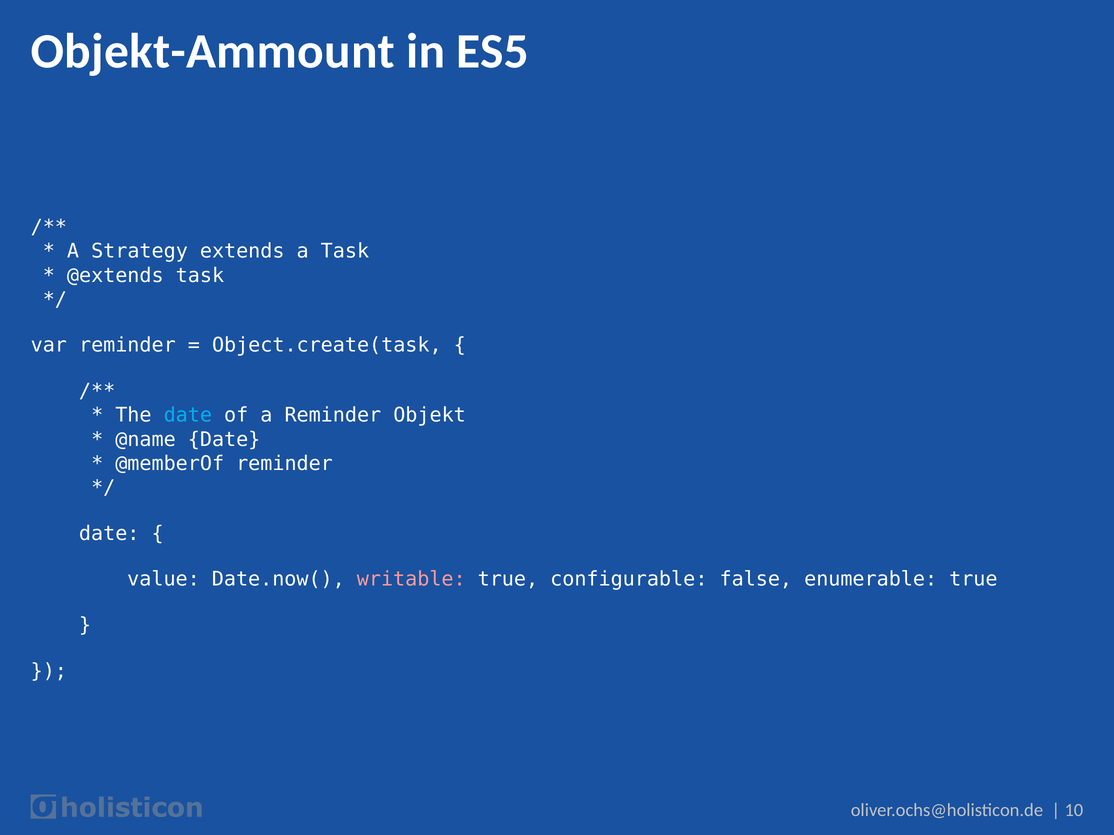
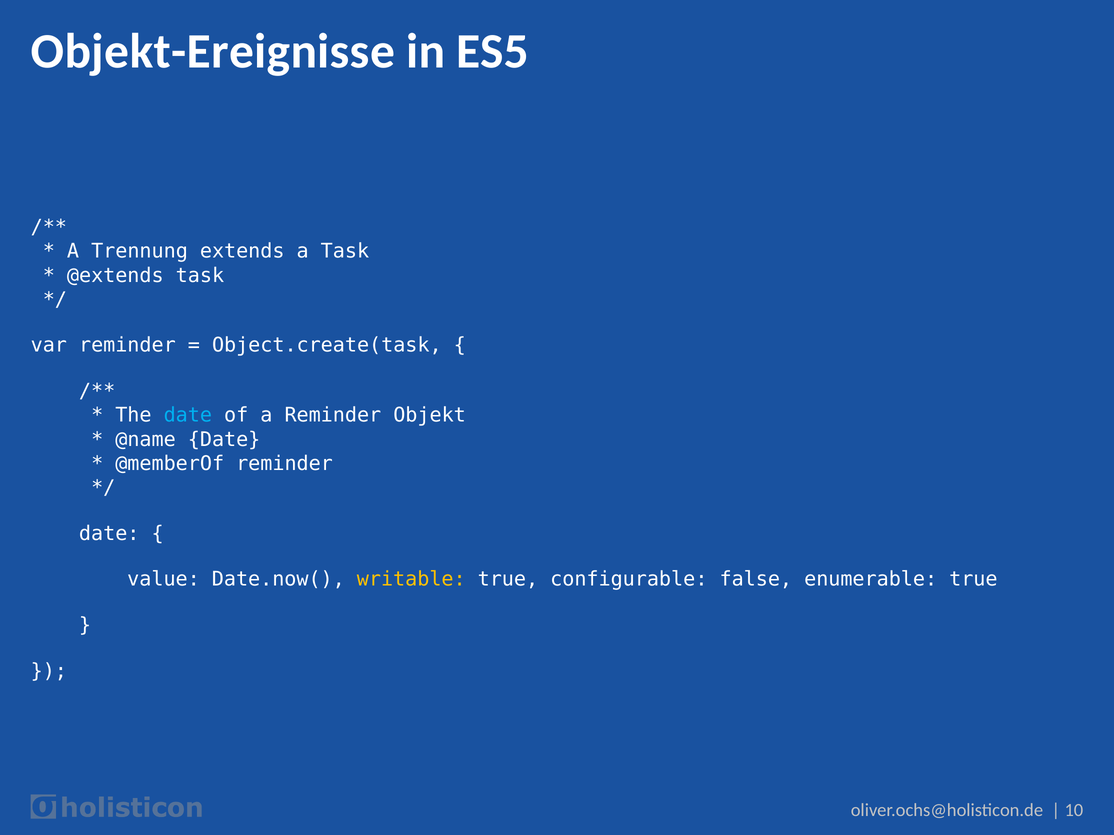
Objekt-Ammount: Objekt-Ammount -> Objekt-Ereignisse (213, 52)
Strategy: Strategy -> Trennung (140, 251)
writable colour: pink -> yellow (411, 580)
